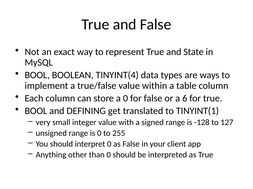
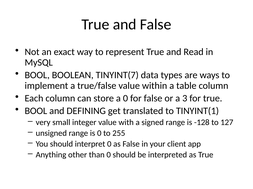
State: State -> Read (194, 52)
TINYINT(4: TINYINT(4 -> TINYINT(7 (117, 75)
6: 6 -> 3 (185, 99)
